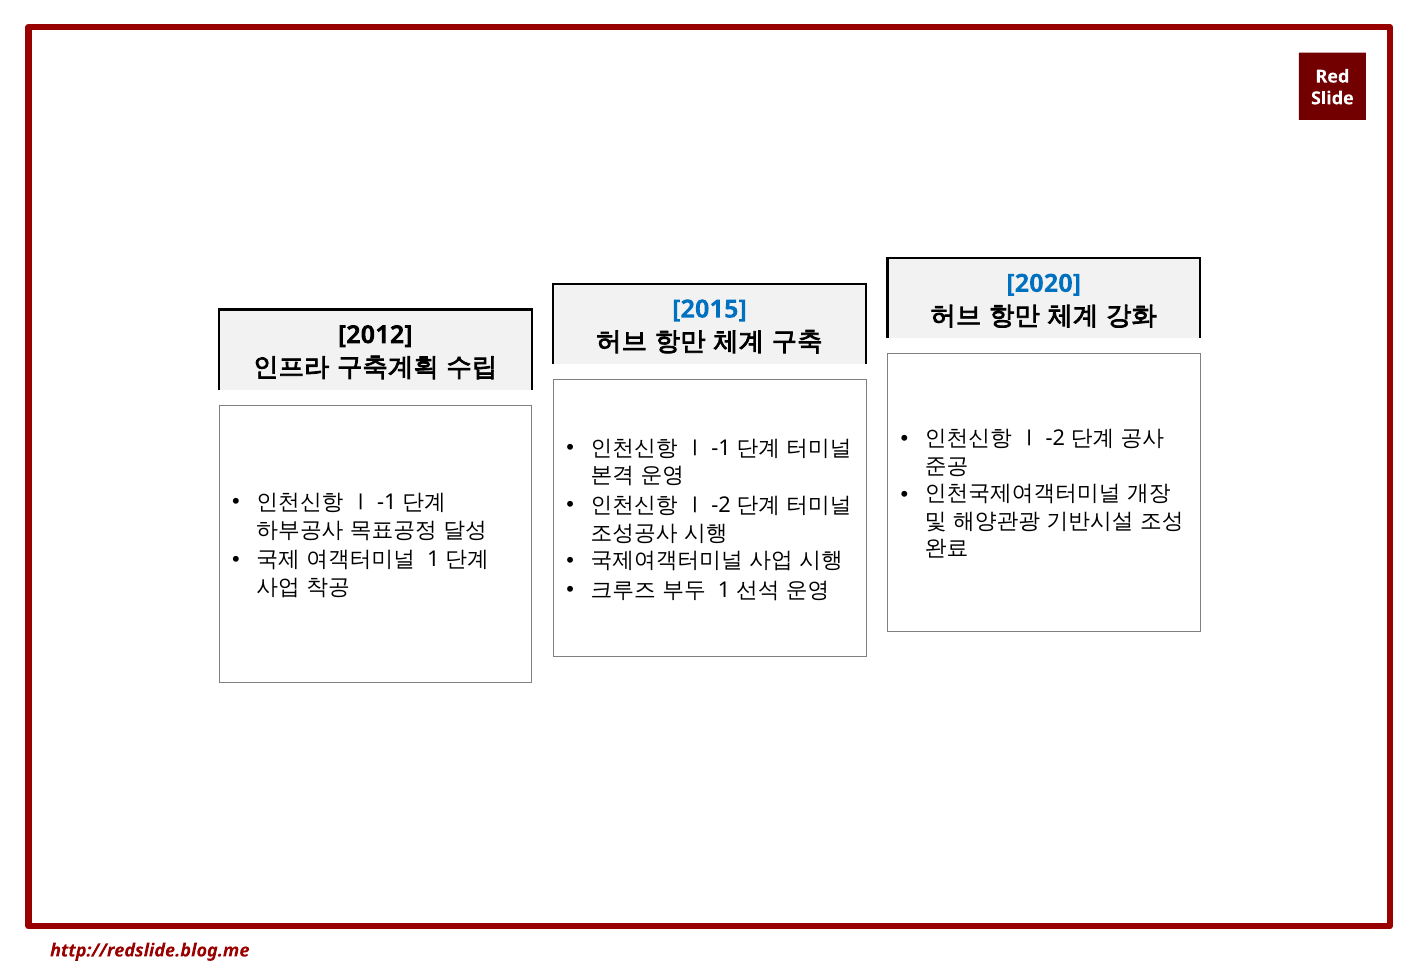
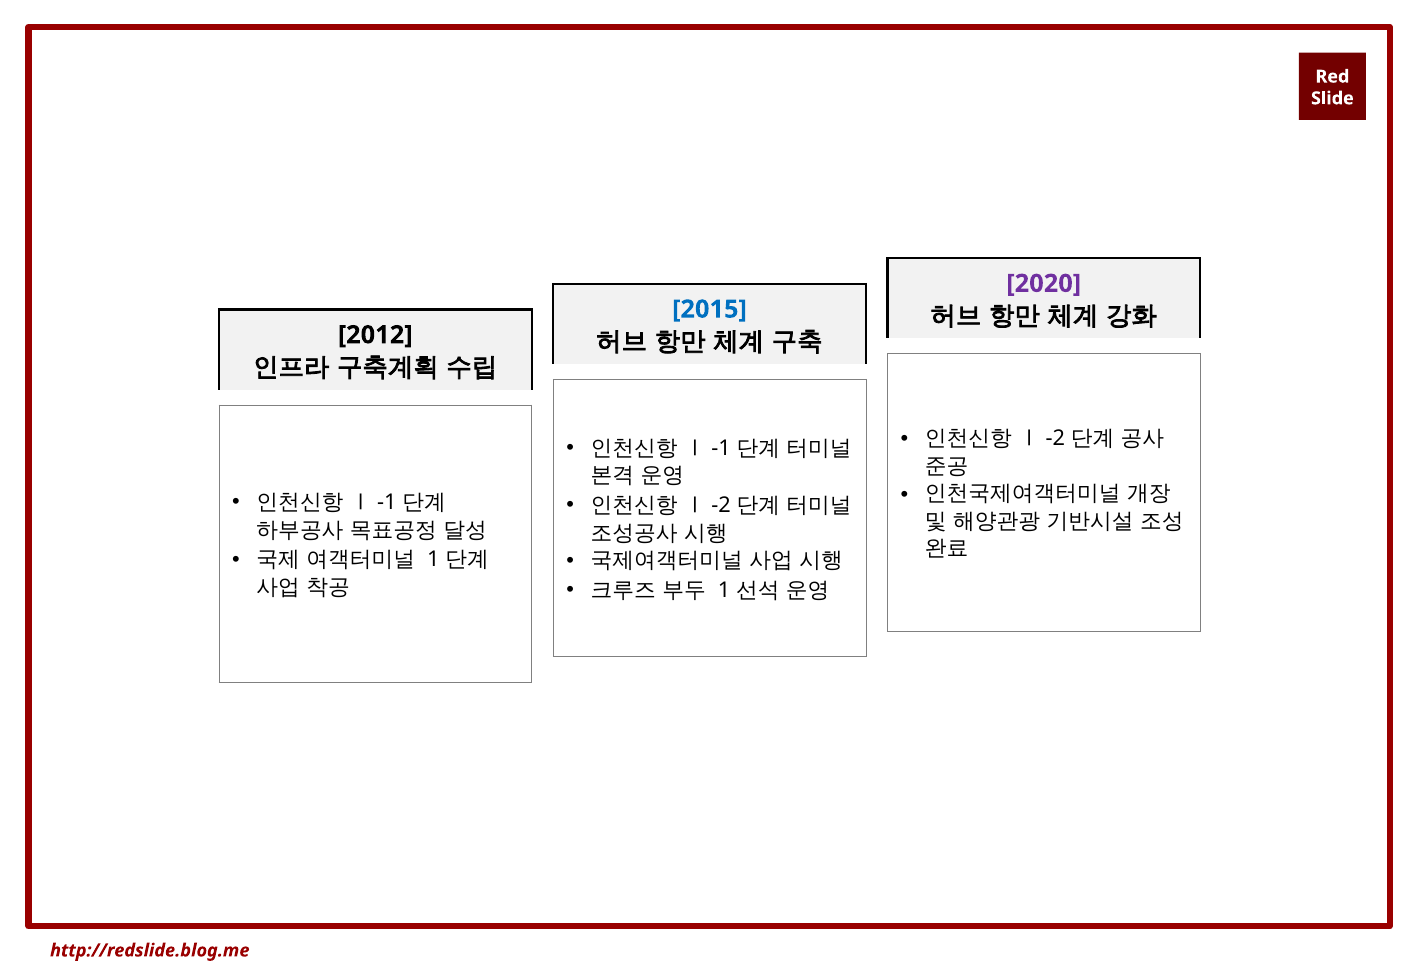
2020 colour: blue -> purple (1044, 284)
